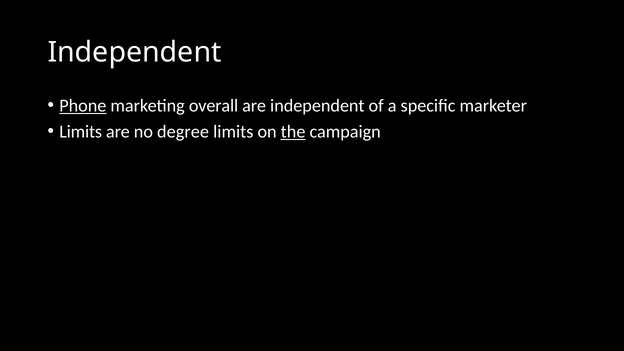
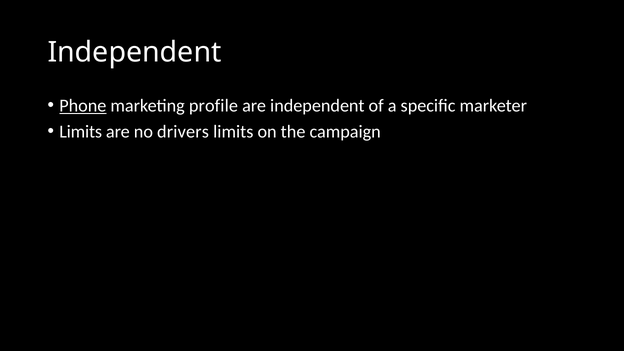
overall: overall -> profile (213, 106)
degree: degree -> drivers (183, 132)
the underline: present -> none (293, 132)
